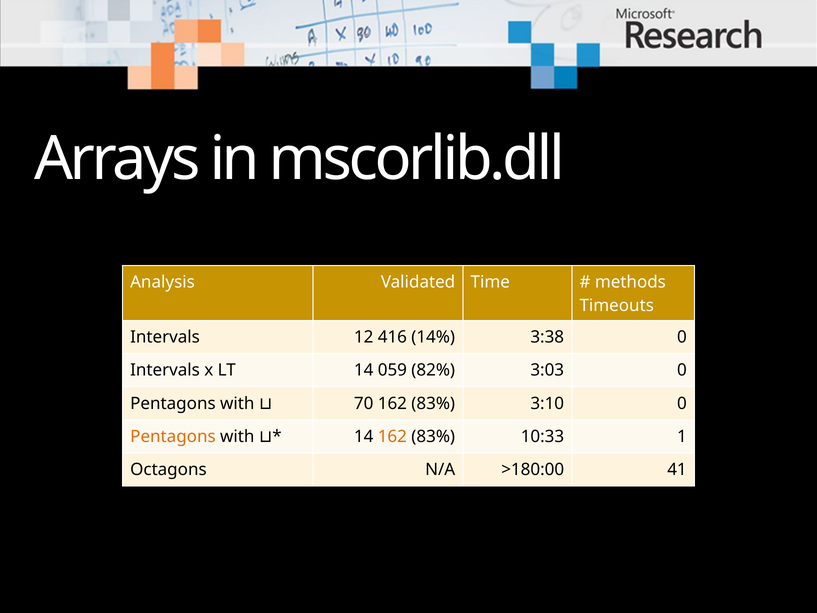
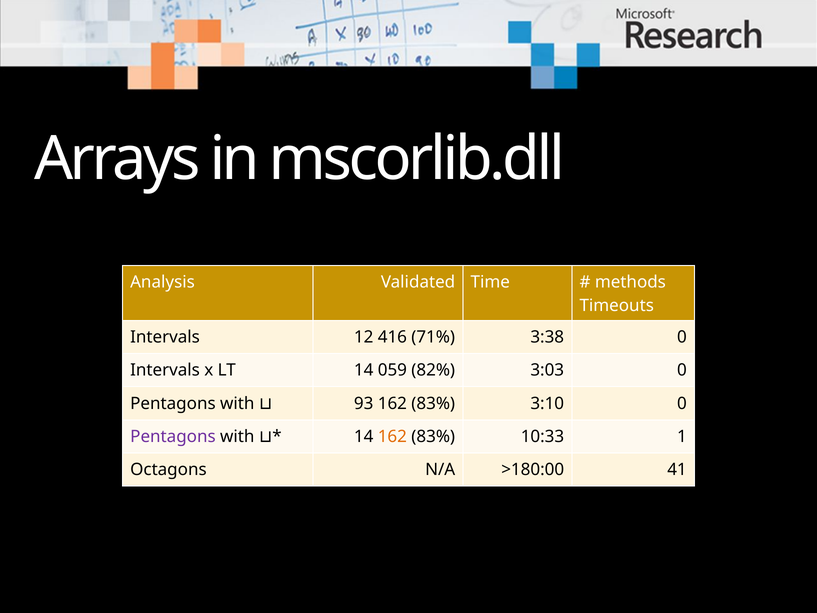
14%: 14% -> 71% (433, 337)
70: 70 -> 93 (364, 403)
Pentagons colour: orange -> purple (173, 436)
